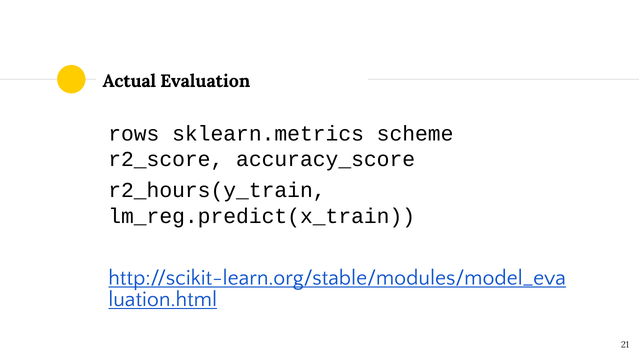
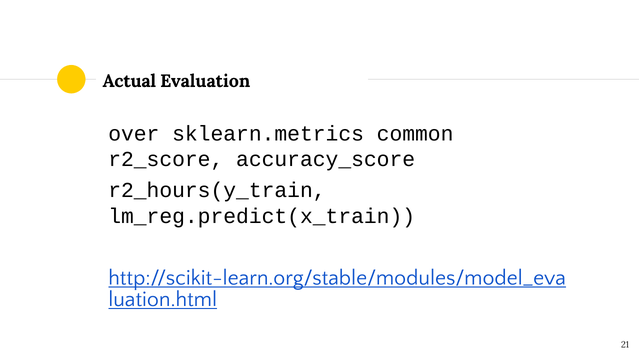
rows: rows -> over (134, 134)
scheme: scheme -> common (415, 134)
